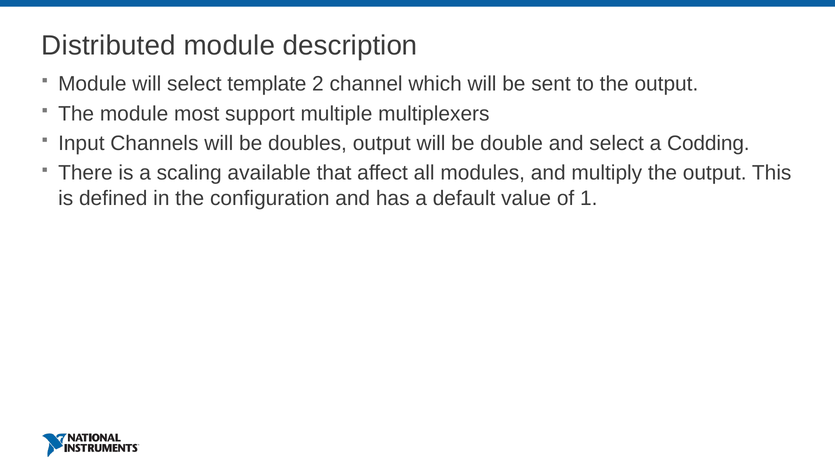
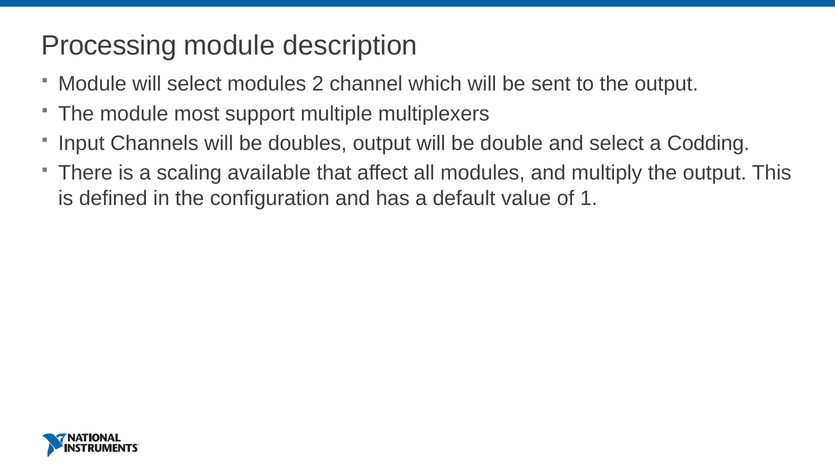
Distributed: Distributed -> Processing (109, 46)
select template: template -> modules (267, 84)
